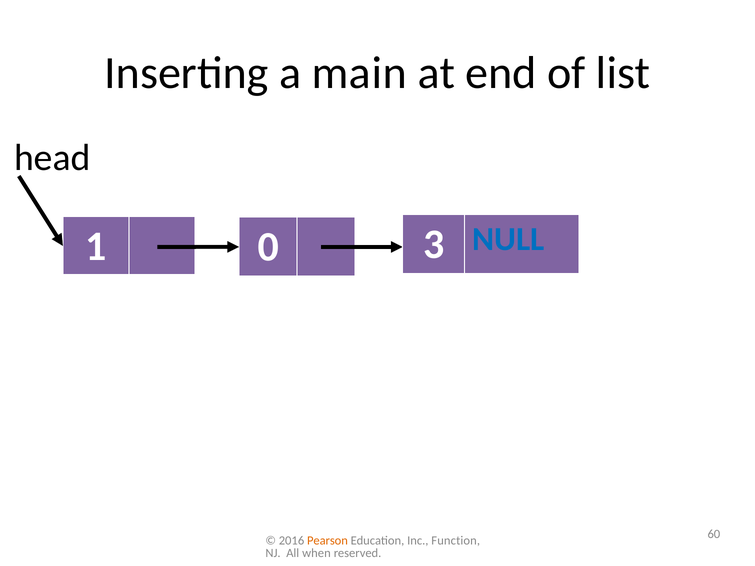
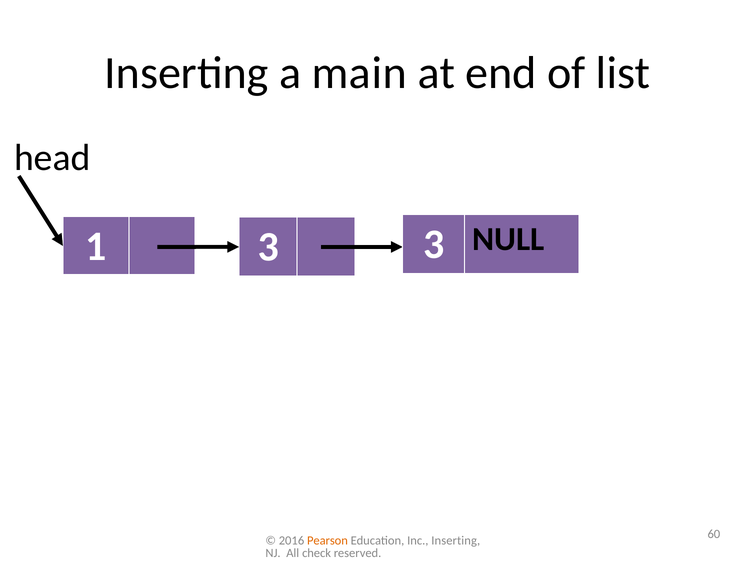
1 0: 0 -> 3 (268, 247)
NULL colour: blue -> black (508, 239)
Inc Function: Function -> Inserting (456, 541)
when: when -> check (317, 553)
